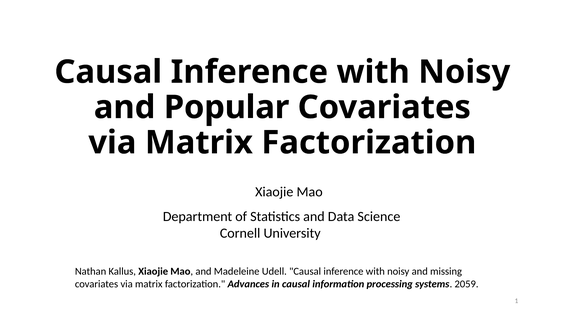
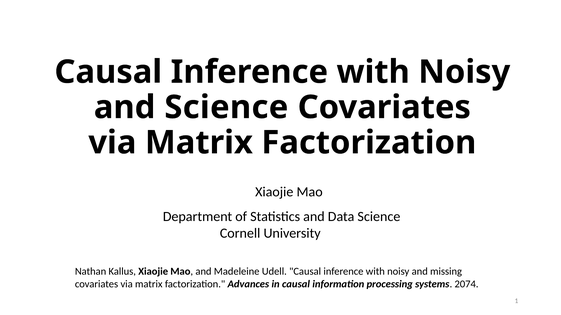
and Popular: Popular -> Science (226, 108)
2059: 2059 -> 2074 (467, 284)
